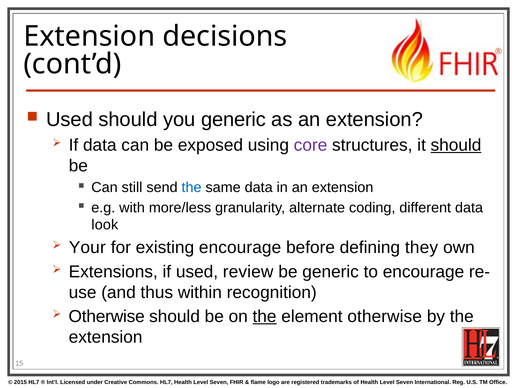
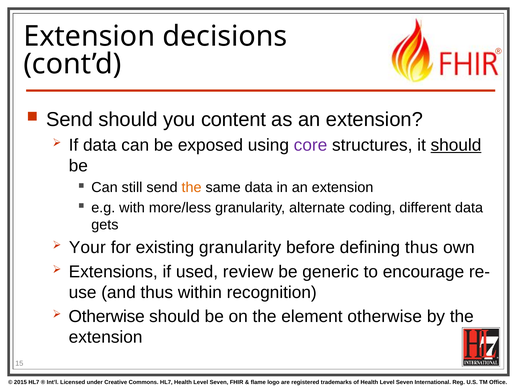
Used: Used -> Send (70, 119)
you generic: generic -> content (233, 119)
the colour: blue -> orange (192, 187)
look: look -> gets (105, 225)
existing encourage: encourage -> granularity (240, 247)
defining they: they -> thus (422, 247)
the underline: present -> none (265, 316)
